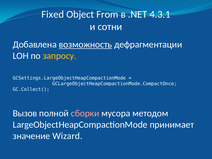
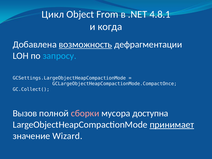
Fixed: Fixed -> Цикл (53, 14)
4.3.1: 4.3.1 -> 4.8.1 (160, 14)
сотни: сотни -> когда (110, 27)
запросу colour: yellow -> light blue (60, 56)
методом: методом -> доступна (150, 113)
принимает underline: none -> present (172, 125)
